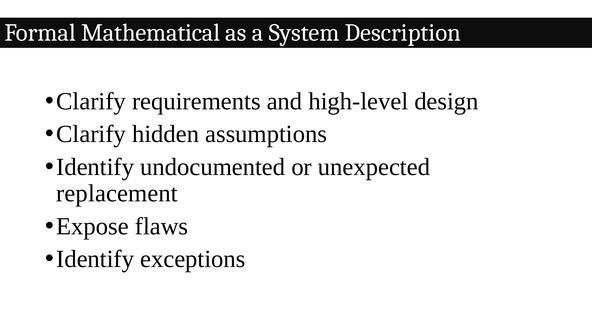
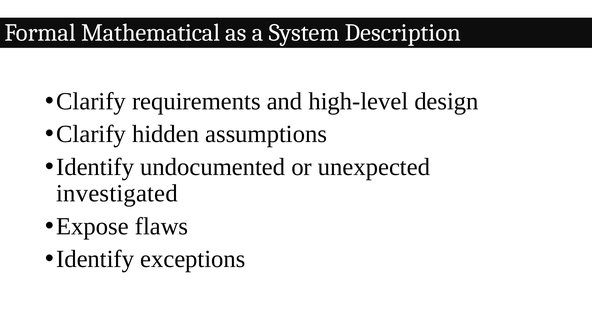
replacement: replacement -> investigated (117, 194)
